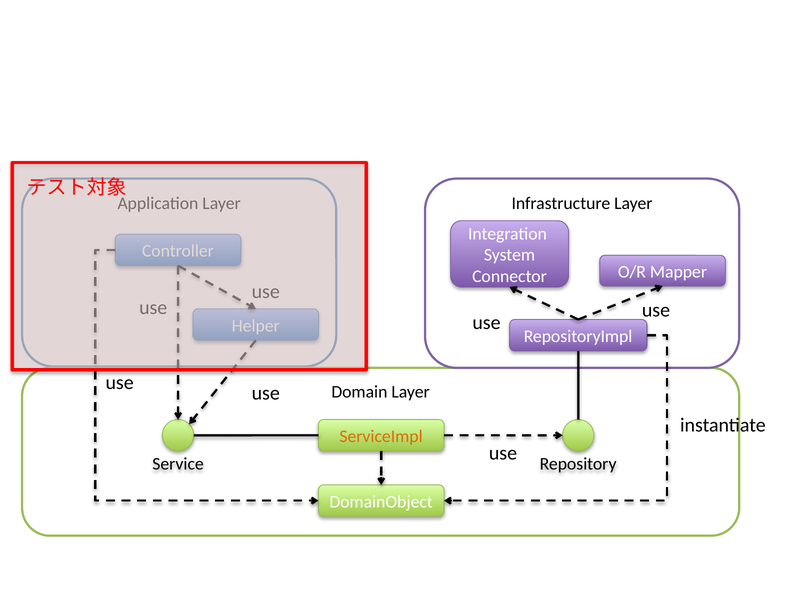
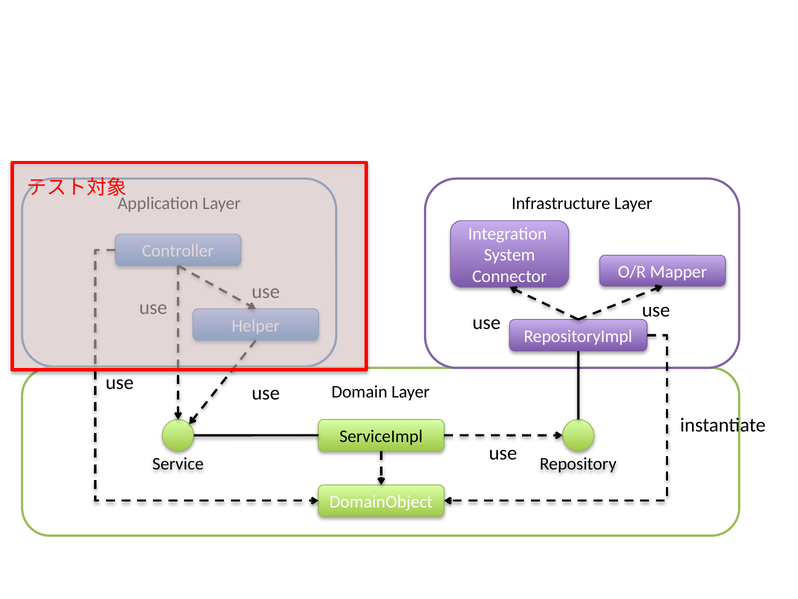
ServiceImpl colour: orange -> black (381, 436)
